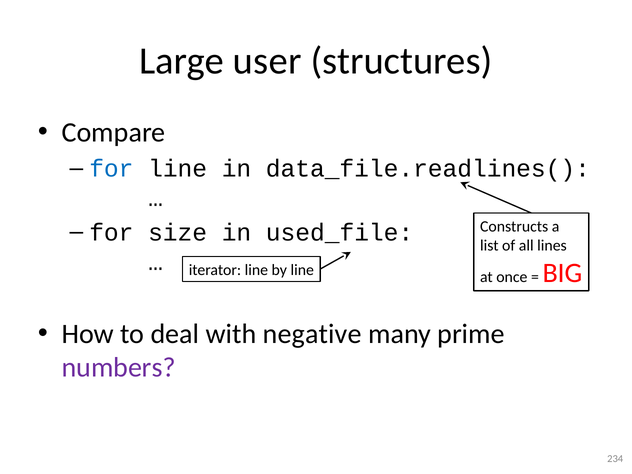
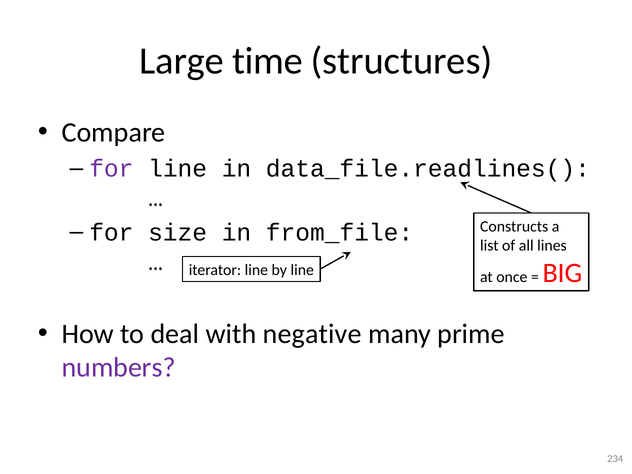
user: user -> time (268, 61)
for colour: blue -> purple (111, 169)
used_file: used_file -> from_file (340, 233)
